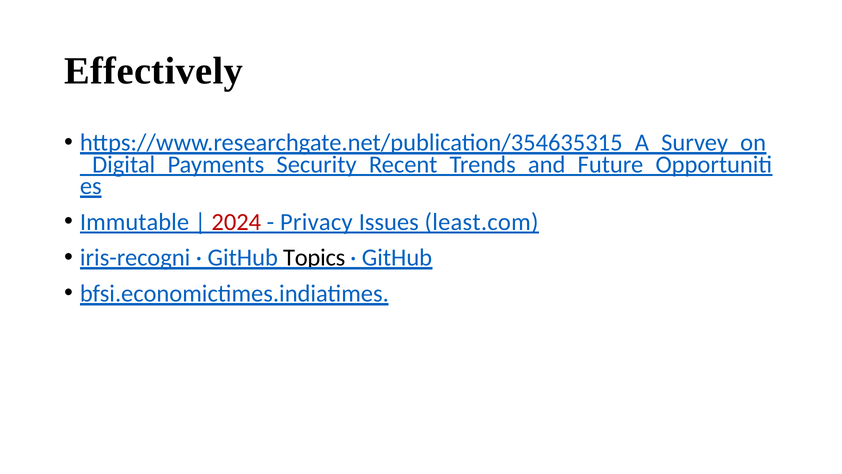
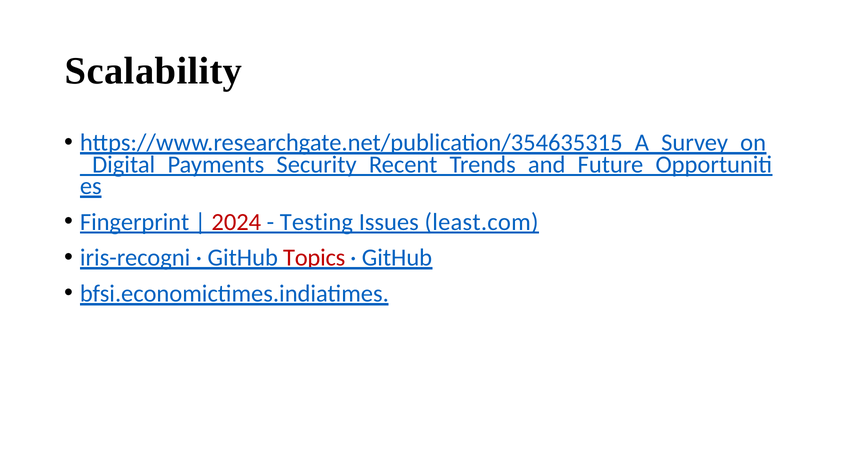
Effectively: Effectively -> Scalability (154, 71)
Immutable: Immutable -> Fingerprint (135, 222)
Privacy: Privacy -> Testing (316, 222)
Topics colour: black -> red (314, 257)
